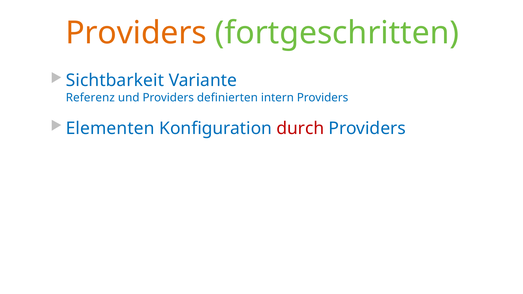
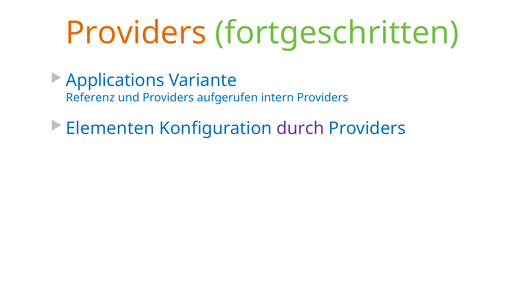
Sichtbarkeit: Sichtbarkeit -> Applications (115, 81)
definierten: definierten -> aufgerufen (227, 98)
durch colour: red -> purple (300, 128)
